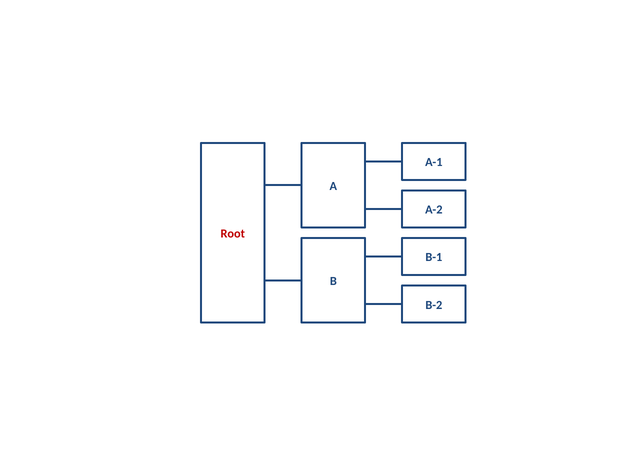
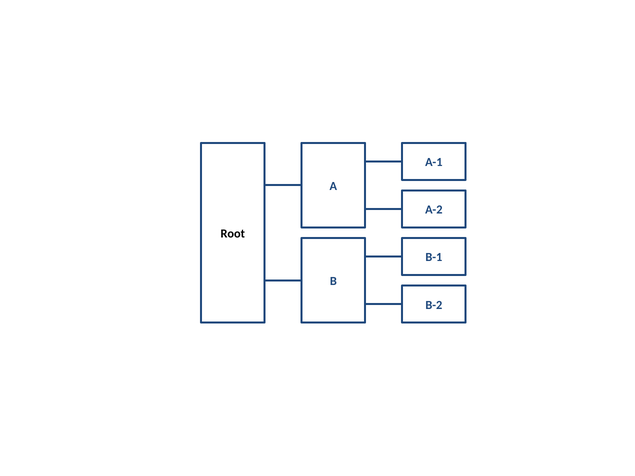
Root colour: red -> black (233, 234)
